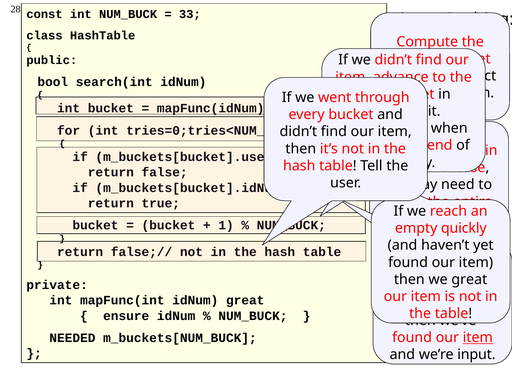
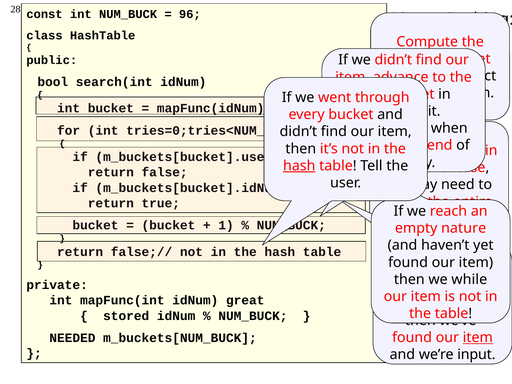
33: 33 -> 96 (190, 14)
hash underline: none -> present (299, 166)
quickly: quickly -> nature (464, 228)
great: great -> while (469, 279)
ensure: ensure -> stored (126, 316)
